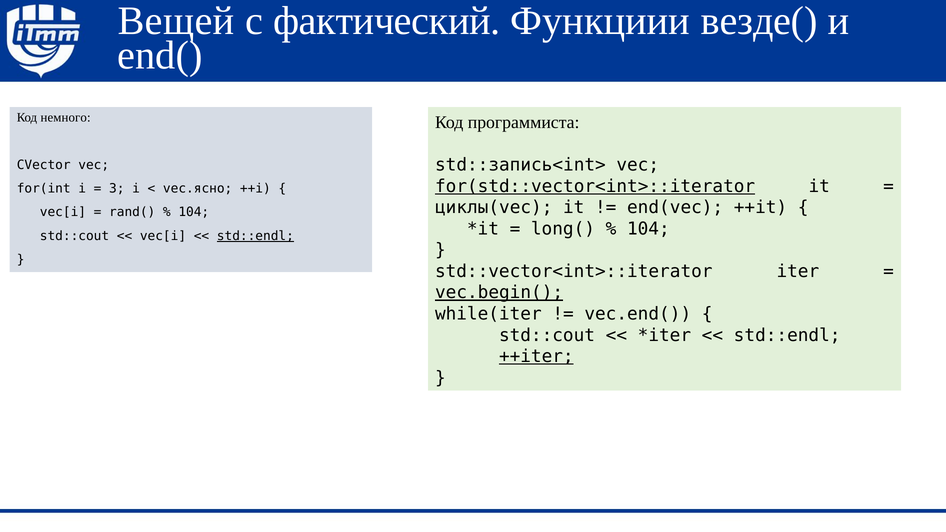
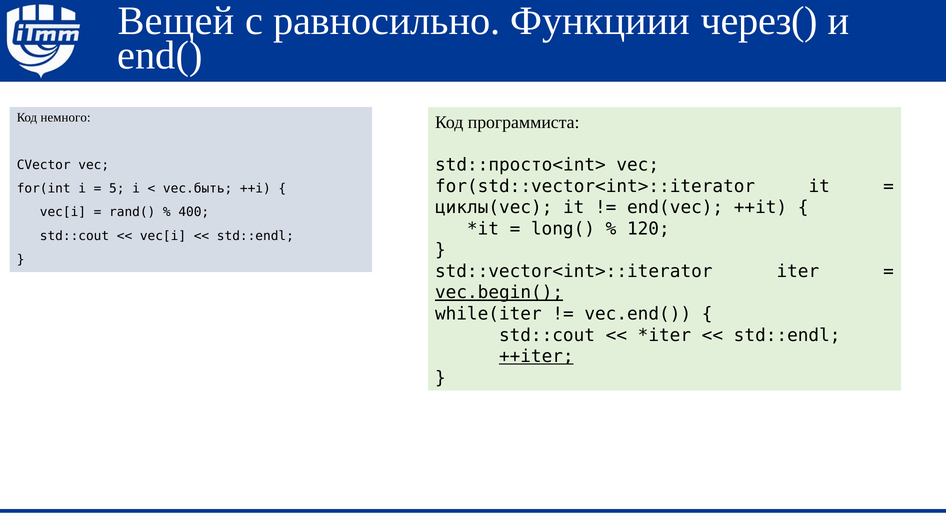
фактический: фактический -> равносильно (387, 21)
везде(: везде( -> через( (759, 21)
std::запись<int>: std::запись<int> -> std::просто<int> (520, 165)
for(std::vector<int>::iterator underline: present -> none (595, 186)
3: 3 -> 5 (117, 189)
vec.ясно: vec.ясно -> vec.быть (198, 189)
104: 104 -> 400 (194, 212)
104: 104 -> 120 (648, 229)
std::endl underline: present -> none (255, 236)
